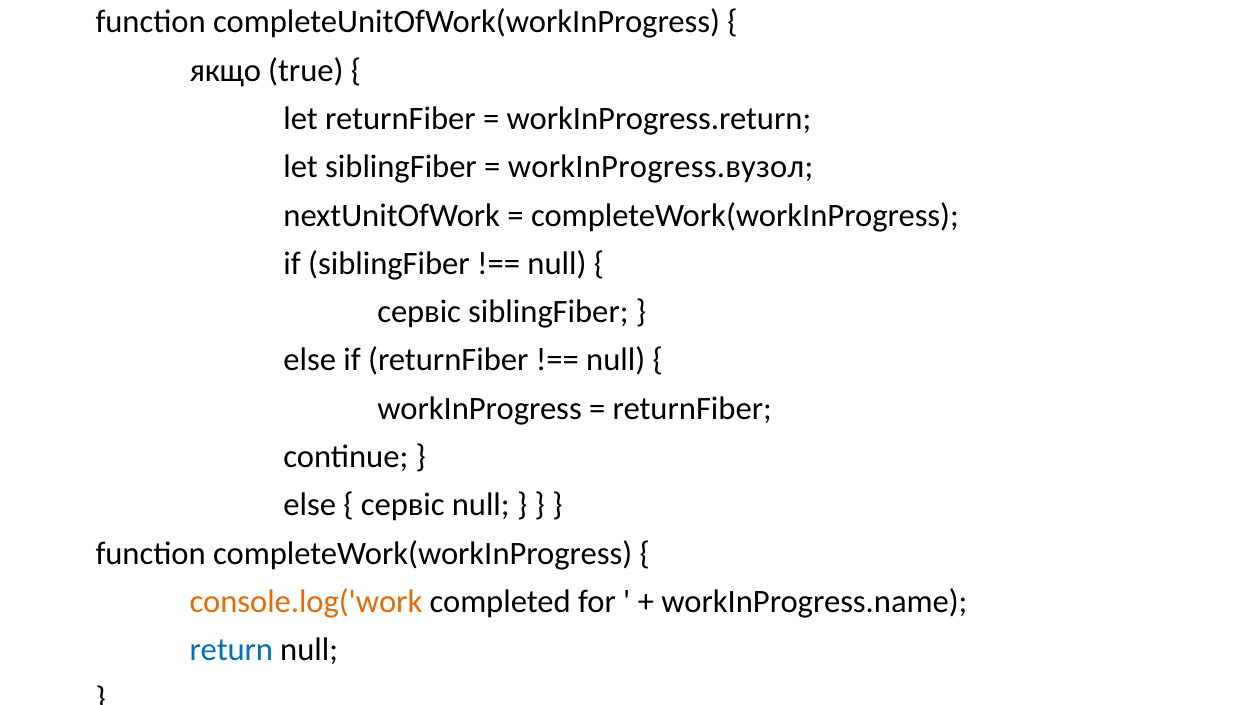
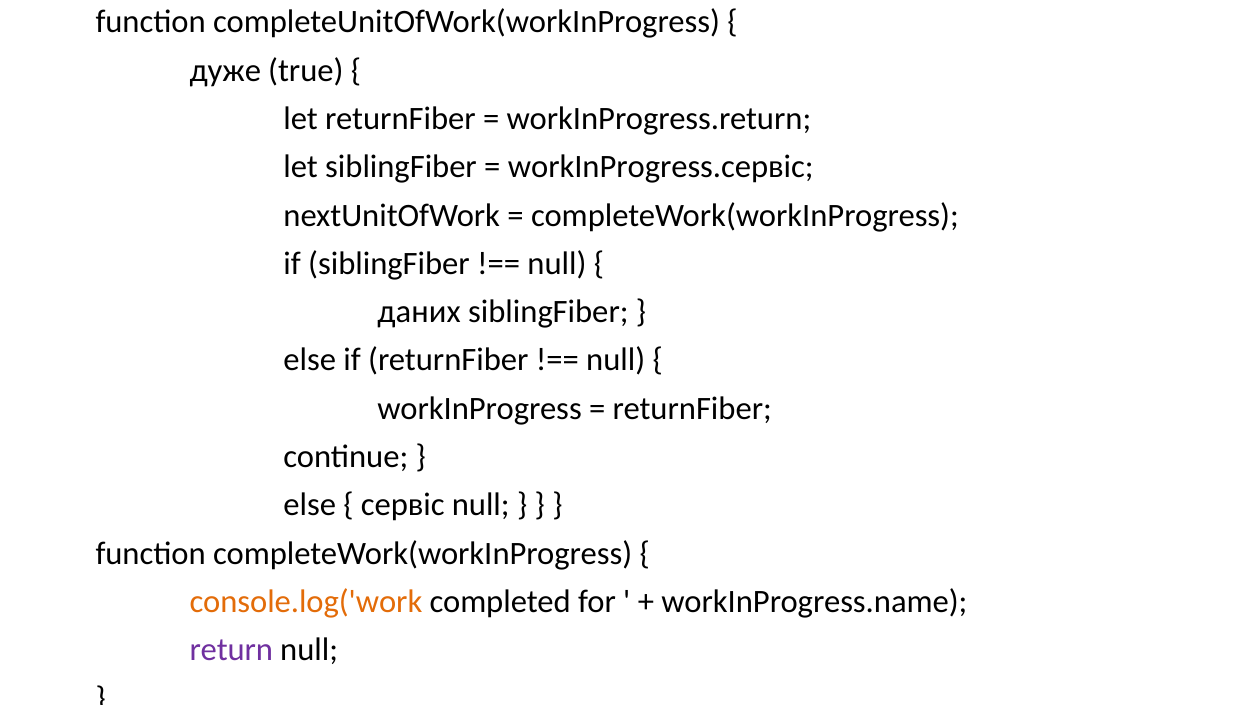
якщо: якщо -> дуже (225, 70)
workInProgress.вузол: workInProgress.вузол -> workInProgress.сервіс (661, 167)
сервіс: сервіс -> даних (419, 312)
return colour: blue -> purple (231, 650)
